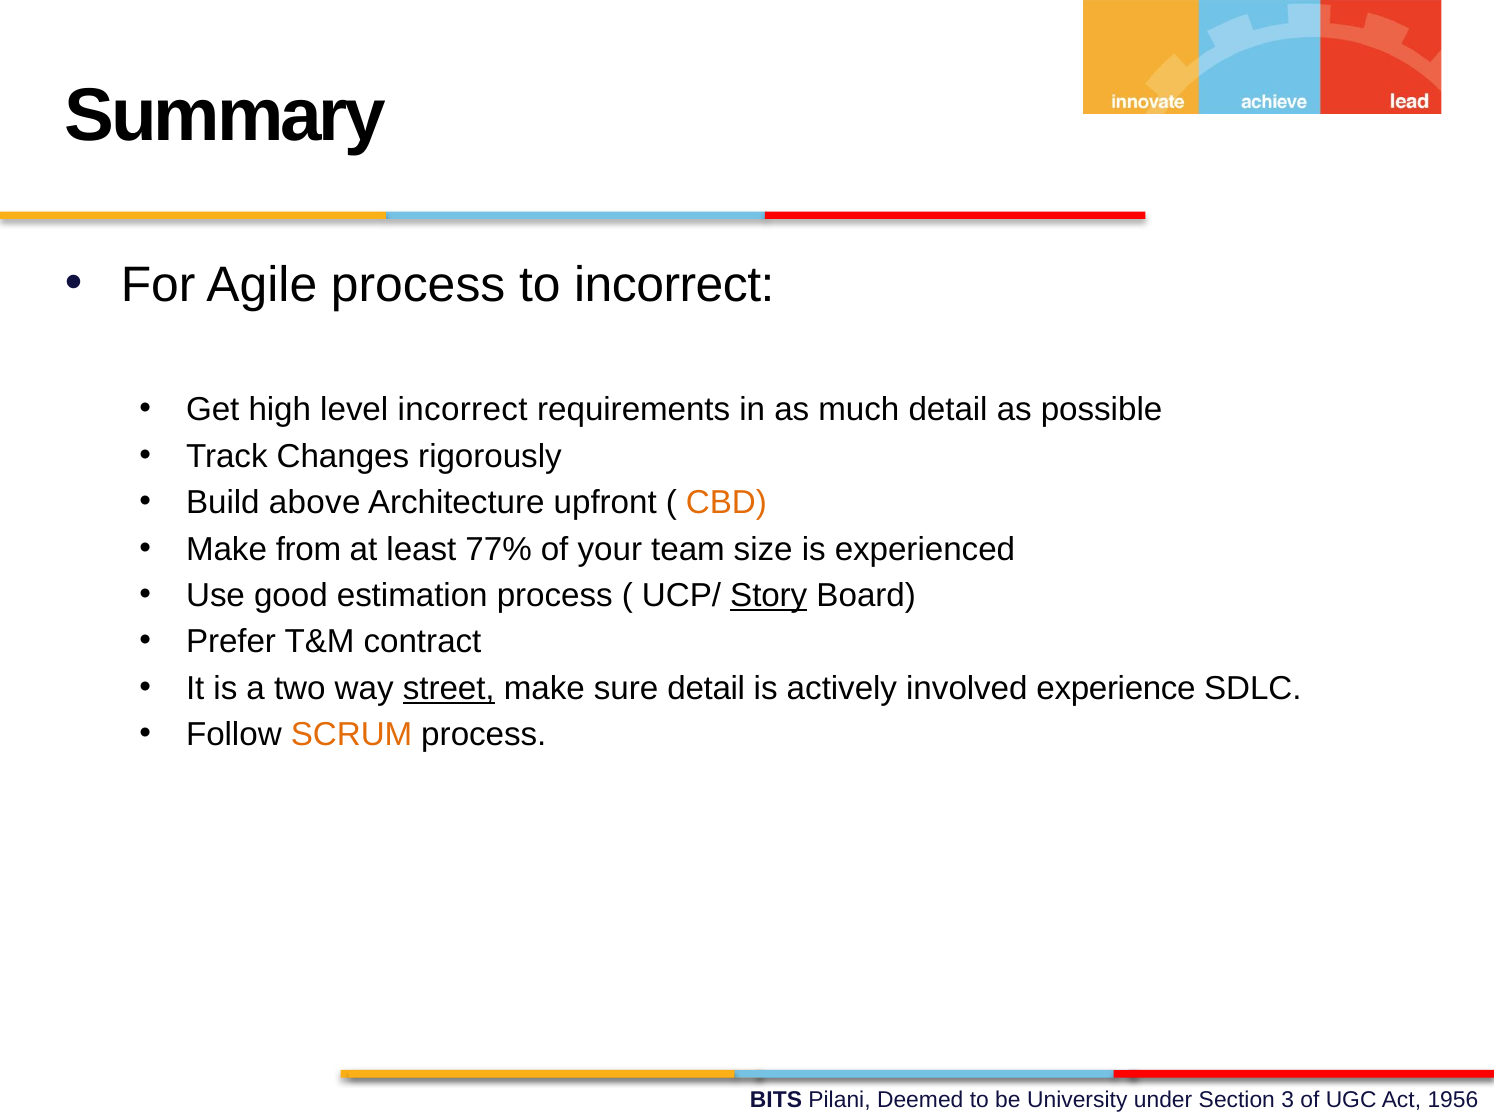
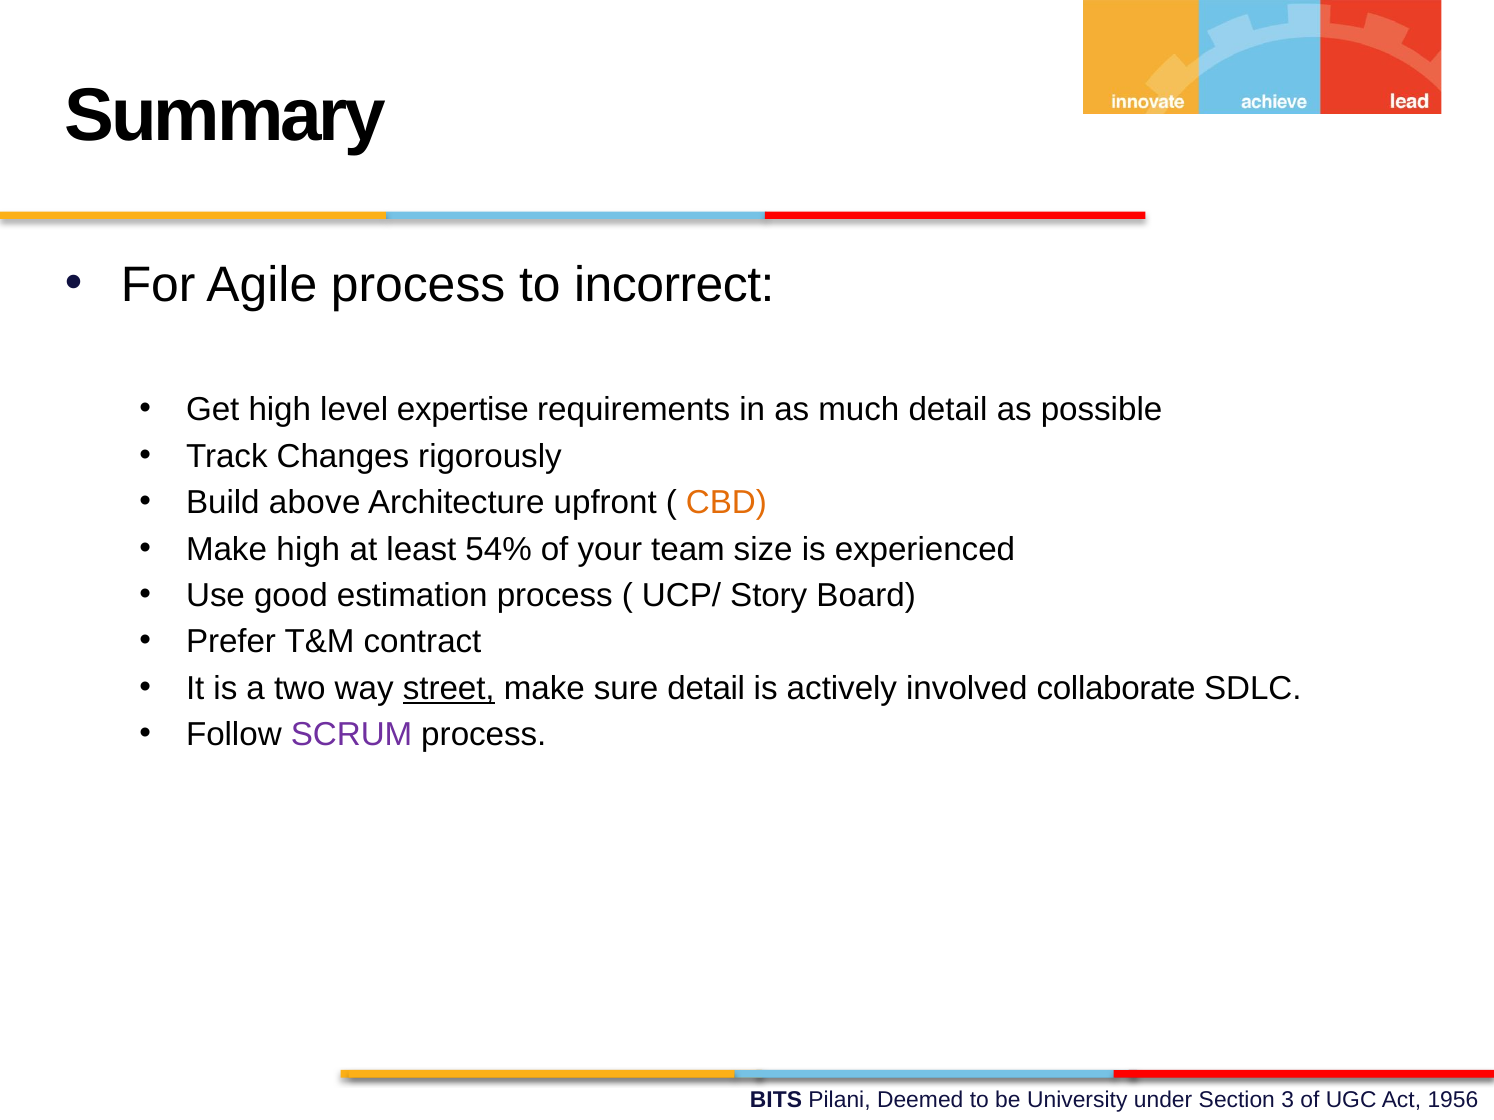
level incorrect: incorrect -> expertise (463, 410)
Make from: from -> high (308, 549)
77%: 77% -> 54% (499, 549)
Story underline: present -> none (769, 596)
experience: experience -> collaborate (1116, 689)
SCRUM colour: orange -> purple (352, 735)
